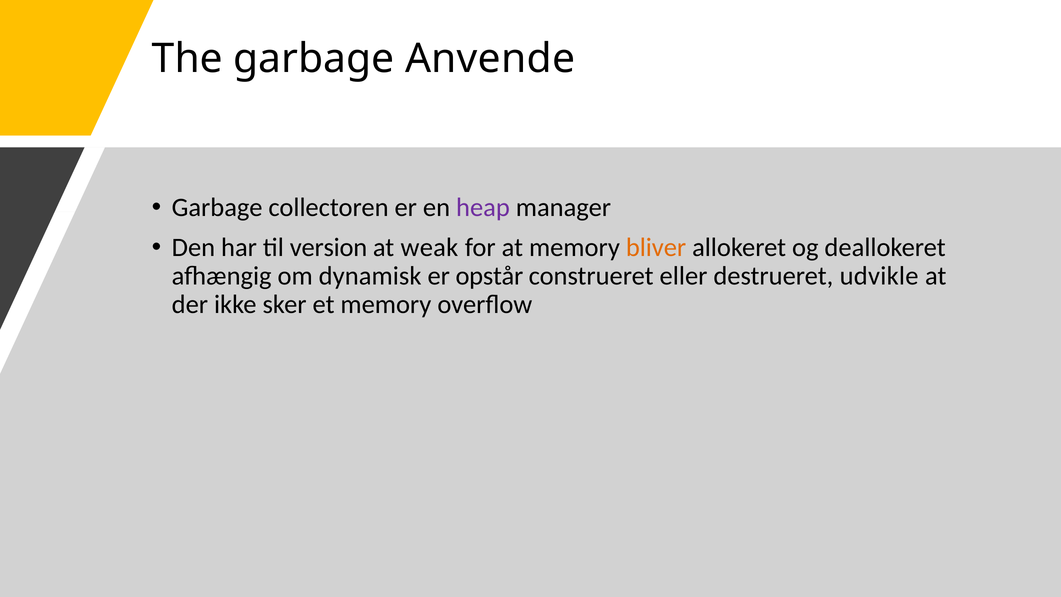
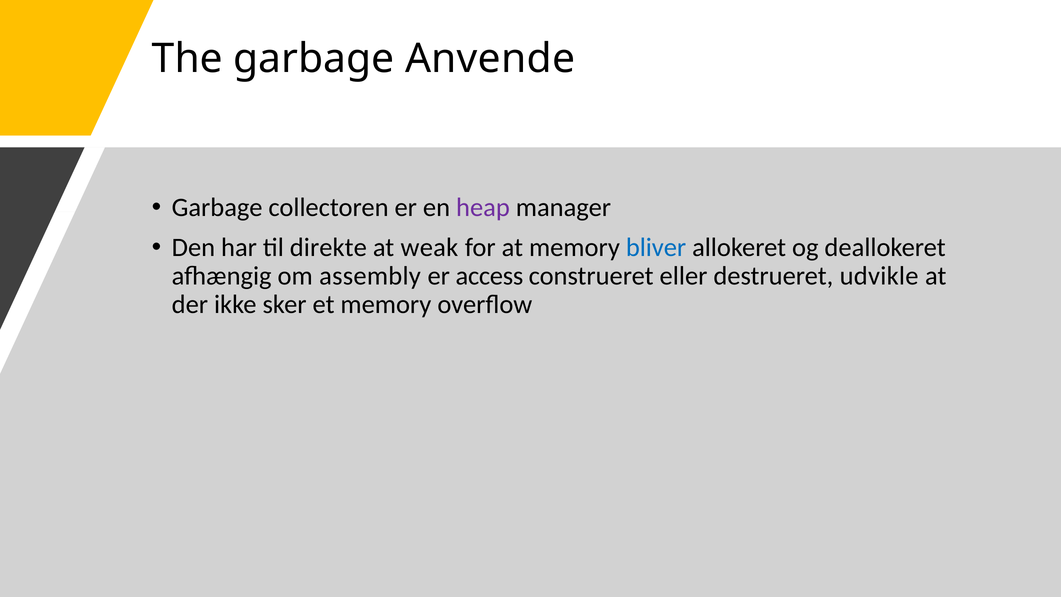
version: version -> direkte (328, 247)
bliver colour: orange -> blue (656, 247)
dynamisk: dynamisk -> assembly (370, 276)
opstår: opstår -> access (489, 276)
